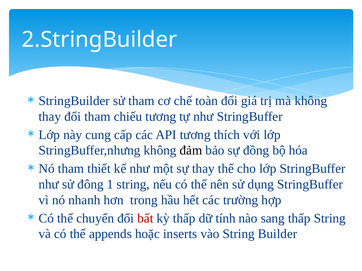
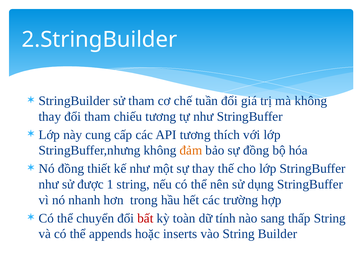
toàn: toàn -> tuần (207, 101)
đảm colour: black -> orange (191, 151)
Nó tham: tham -> đồng (71, 169)
đông: đông -> được (91, 185)
kỳ thấp: thấp -> toàn (184, 219)
